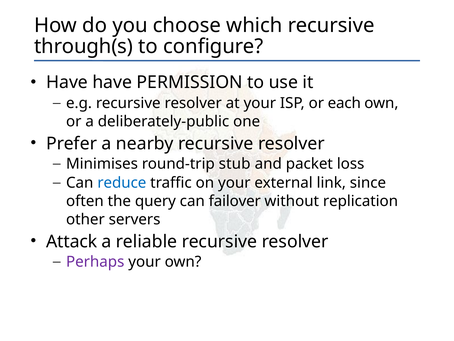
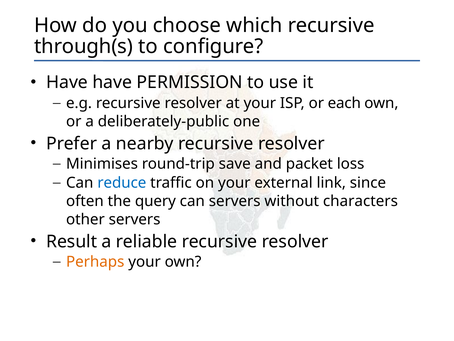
stub: stub -> save (235, 164)
can failover: failover -> servers (235, 201)
replication: replication -> characters (360, 201)
Attack: Attack -> Result (72, 241)
Perhaps colour: purple -> orange (95, 262)
